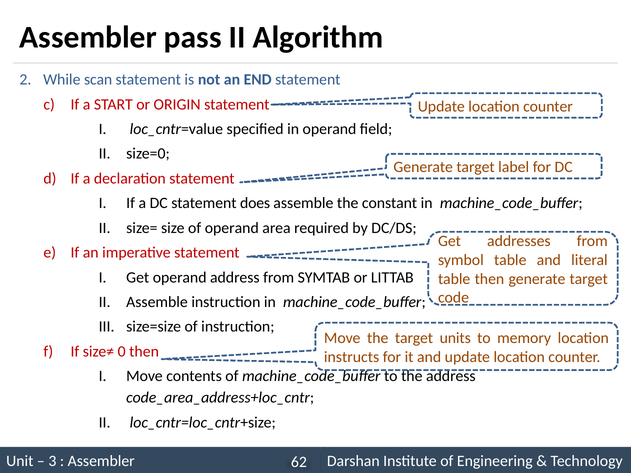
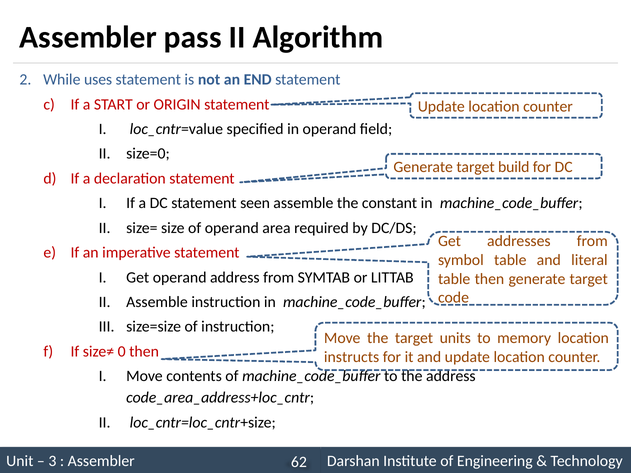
scan: scan -> uses (98, 80)
label: label -> build (514, 167)
does: does -> seen (255, 203)
